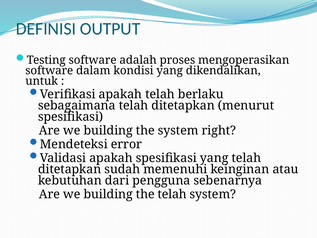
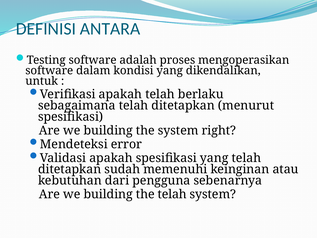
OUTPUT: OUTPUT -> ANTARA (110, 29)
